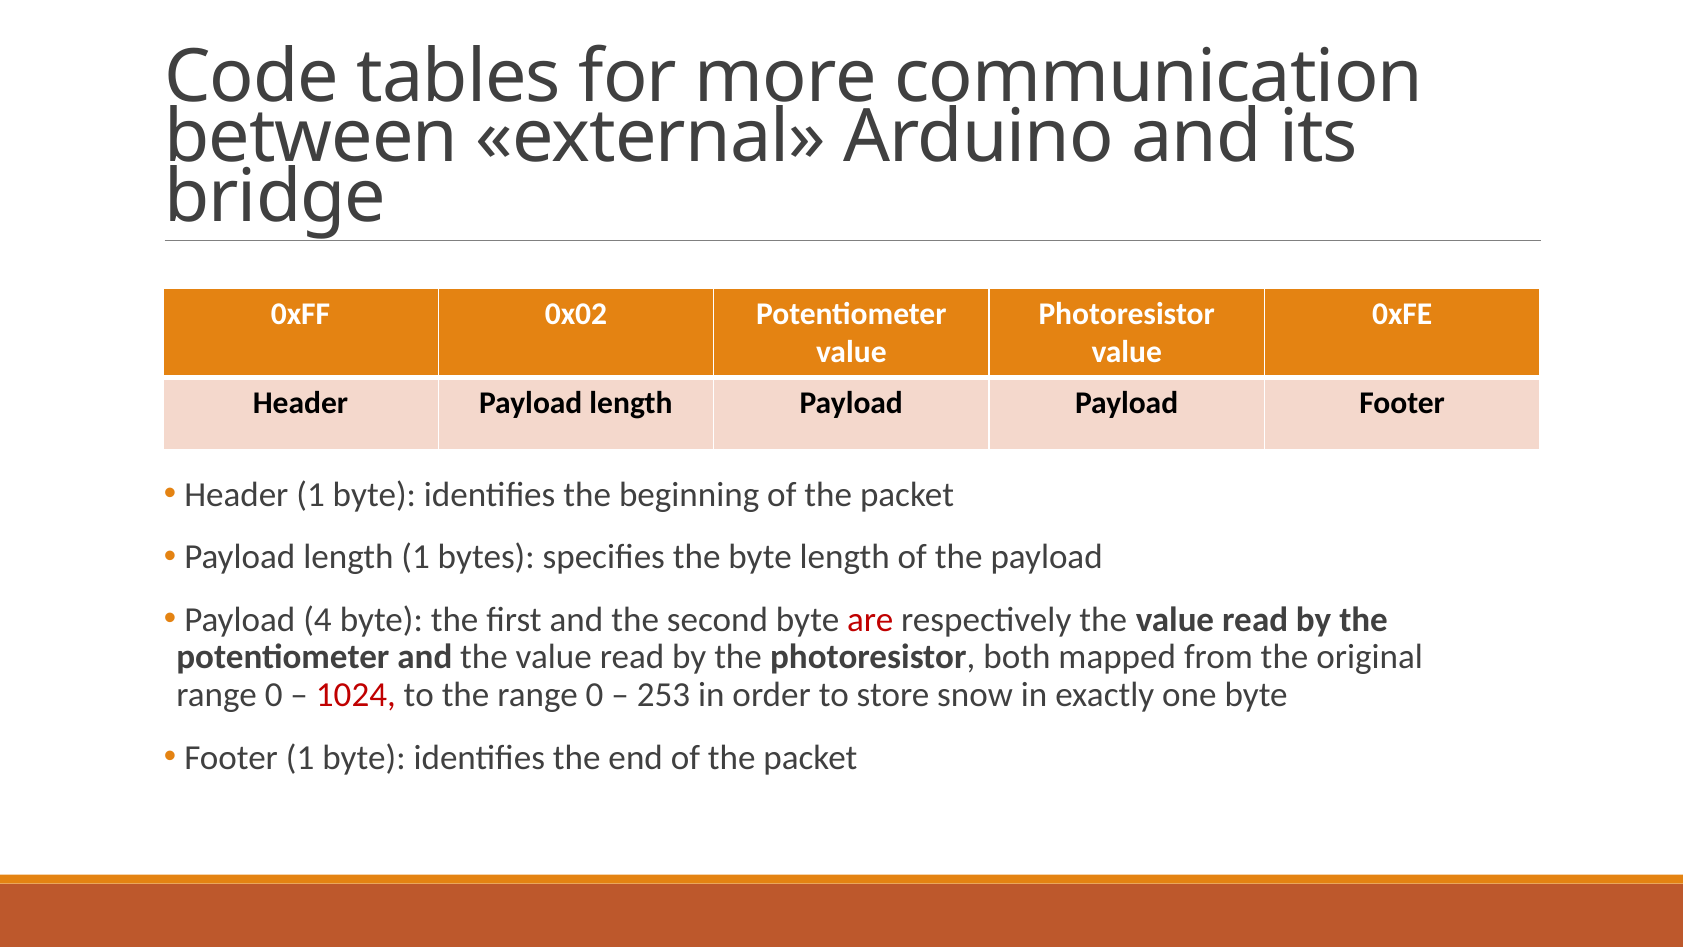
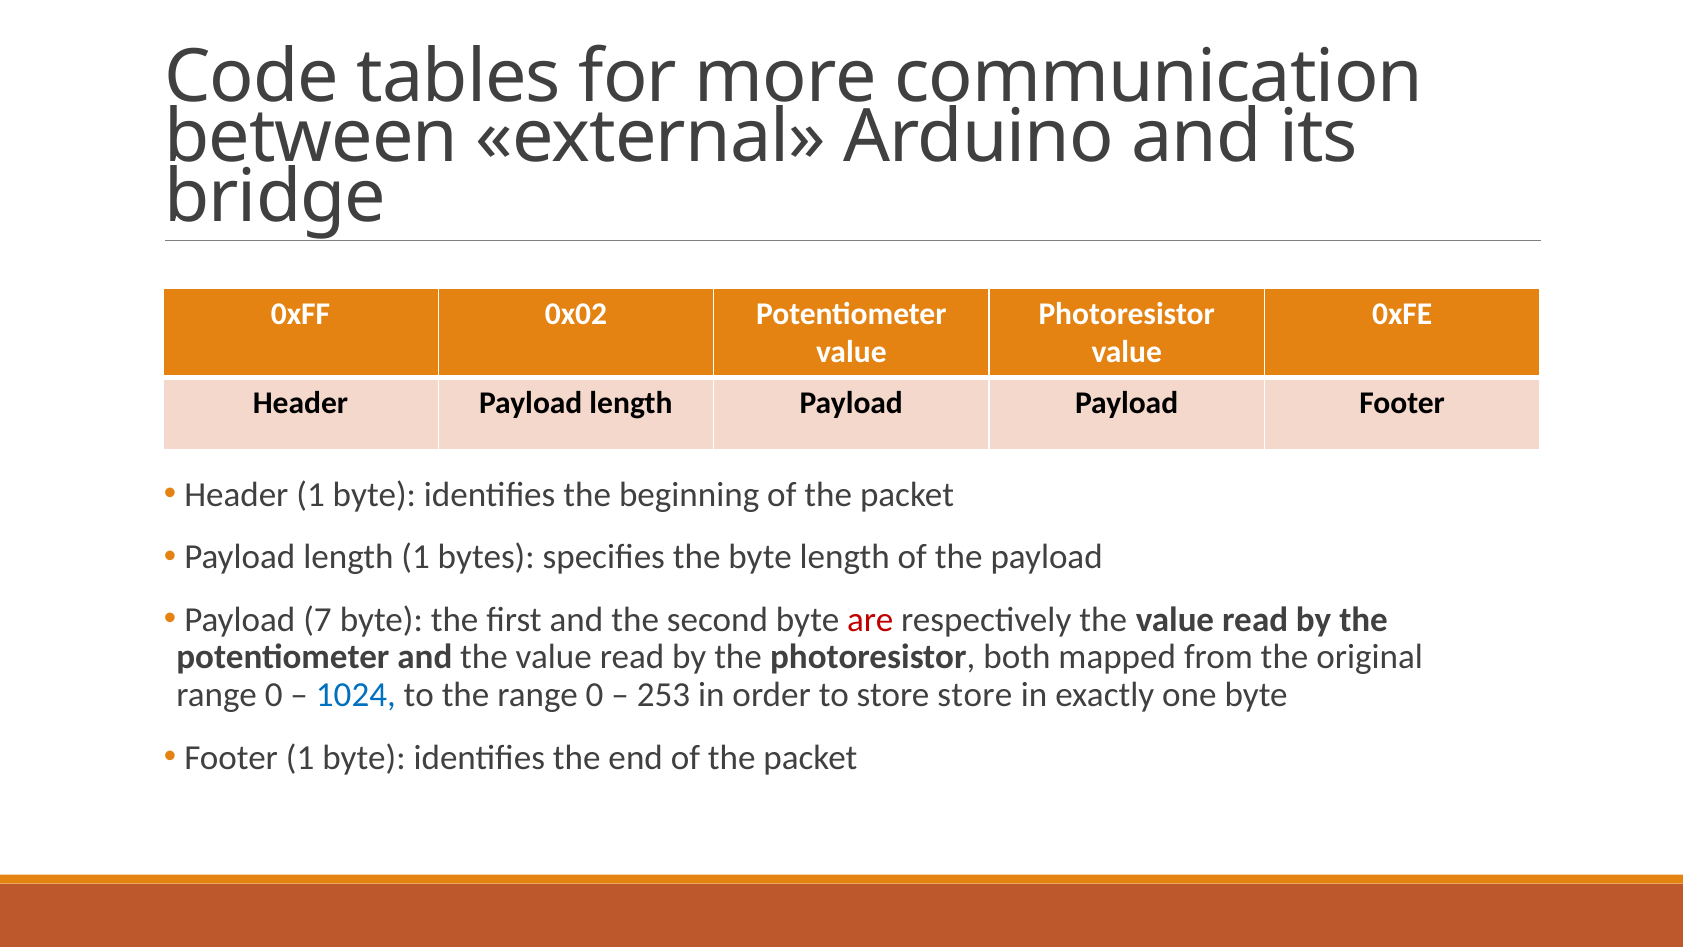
4: 4 -> 7 (318, 619)
1024 colour: red -> blue (356, 695)
store snow: snow -> store (975, 695)
